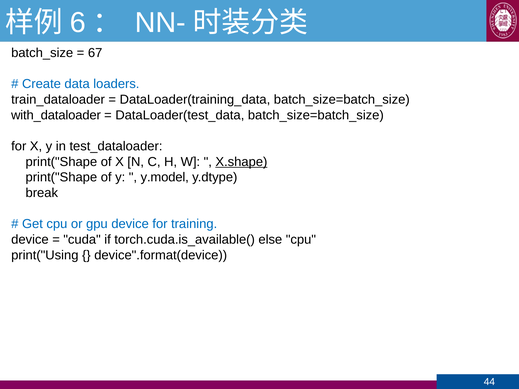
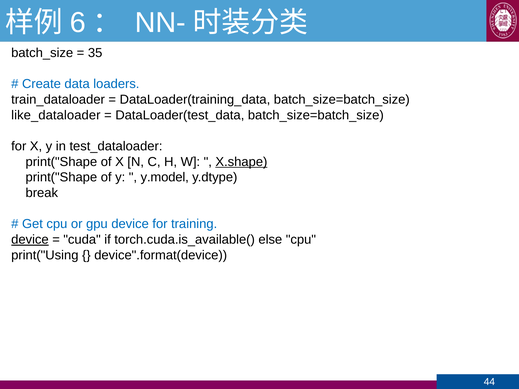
67: 67 -> 35 (95, 53)
with_dataloader: with_dataloader -> like_dataloader (56, 115)
device underline: none -> present (30, 240)
